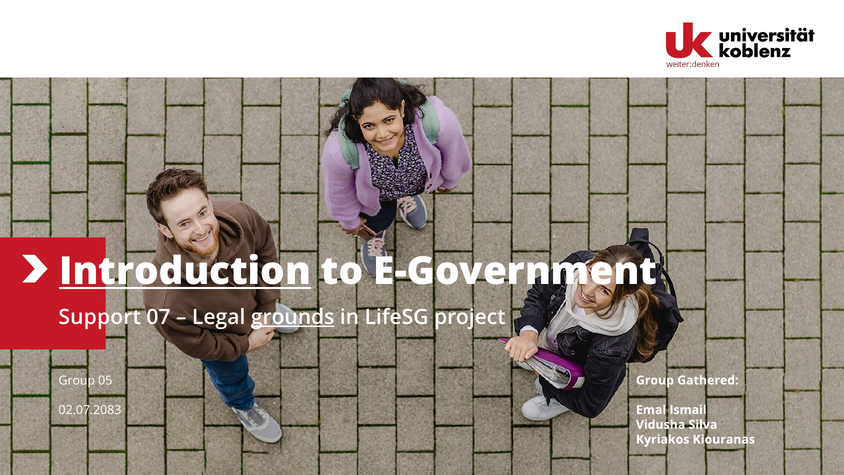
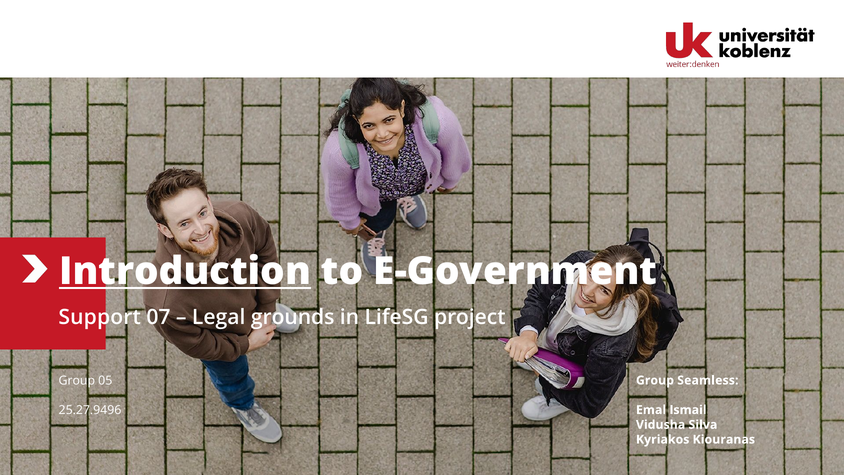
grounds underline: present -> none (293, 317)
Gathered: Gathered -> Seamless (708, 380)
02.07.2083: 02.07.2083 -> 25.27.9496 (90, 410)
